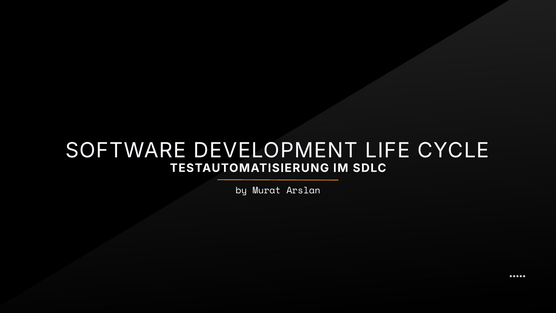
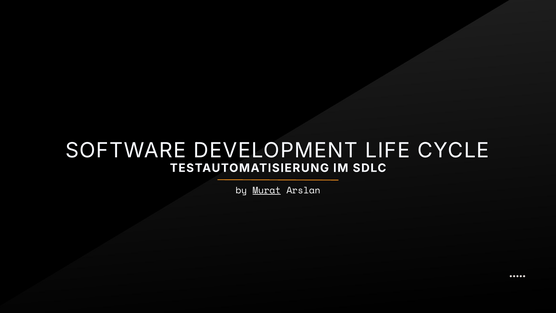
Murat underline: none -> present (267, 190)
